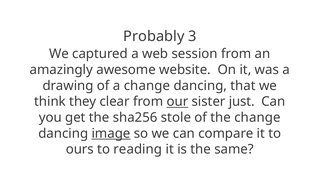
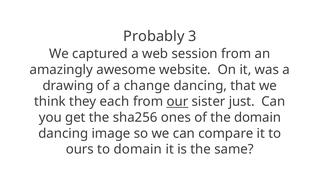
clear: clear -> each (114, 102)
stole: stole -> ones (176, 117)
the change: change -> domain (258, 117)
image underline: present -> none (111, 133)
to reading: reading -> domain (138, 149)
